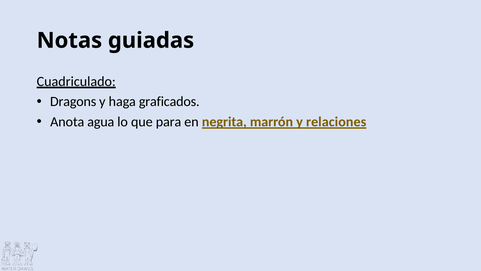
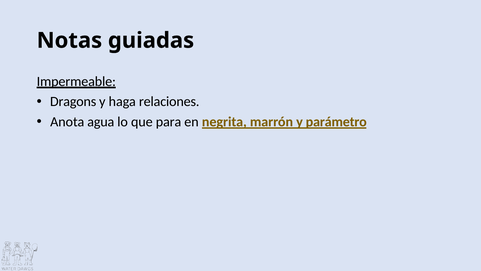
Cuadriculado: Cuadriculado -> Impermeable (76, 81)
graficados: graficados -> relaciones (169, 101)
relaciones: relaciones -> parámetro (336, 122)
